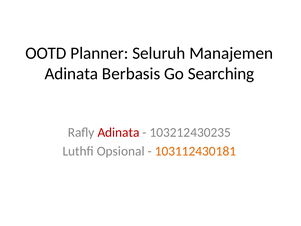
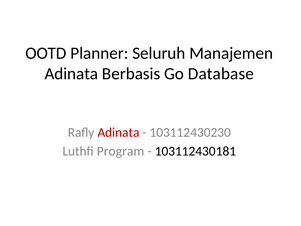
Searching: Searching -> Database (221, 74)
103212430235: 103212430235 -> 103112430230 (190, 132)
Opsional: Opsional -> Program (121, 151)
103112430181 colour: orange -> black (195, 151)
